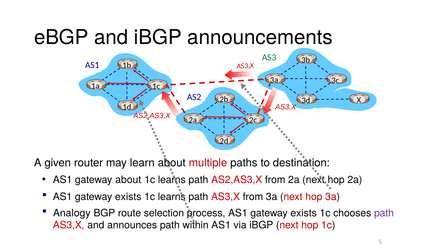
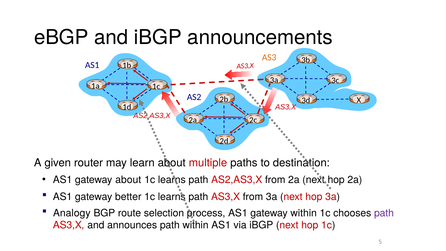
AS3 colour: green -> orange (269, 57)
exists: exists -> better (128, 197)
exists: exists -> within (304, 213)
